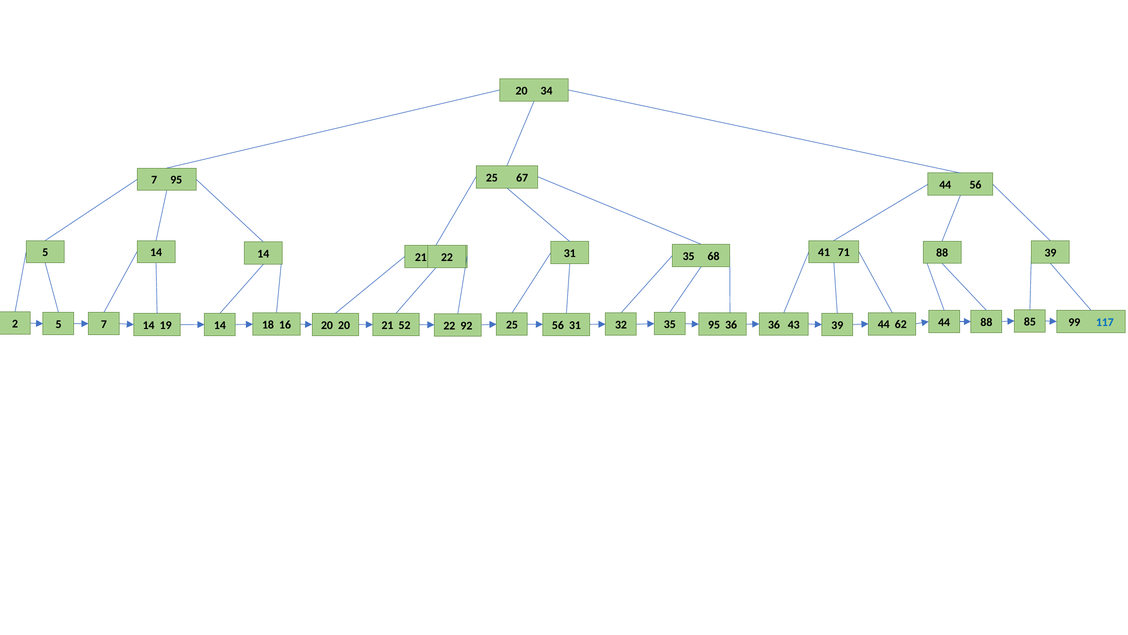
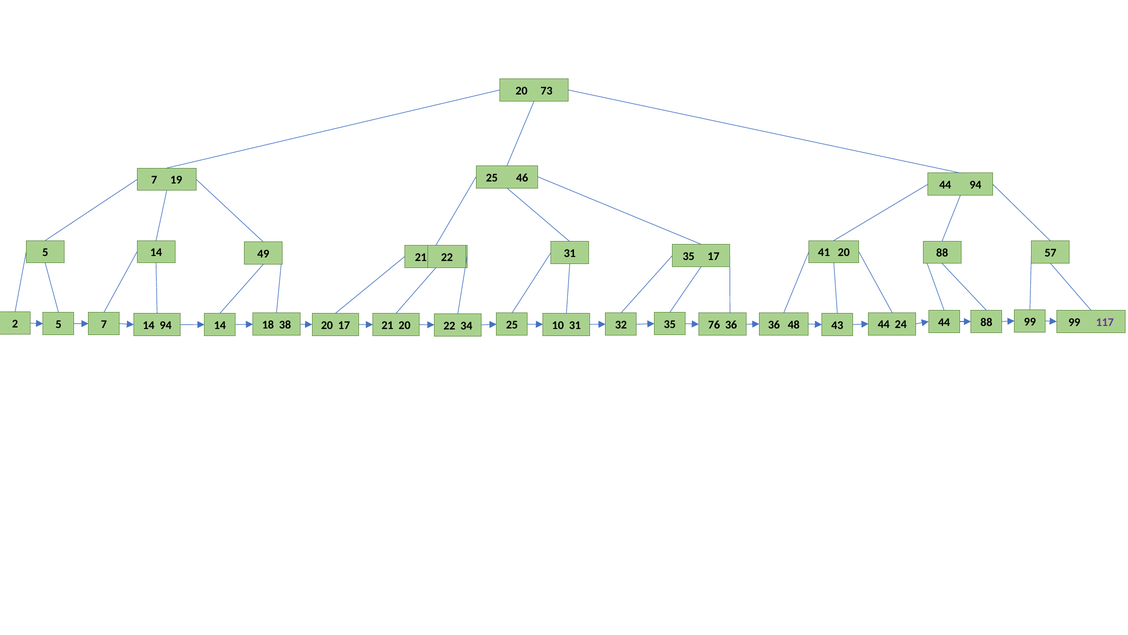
34: 34 -> 73 (547, 91)
7 95: 95 -> 19 (176, 180)
67: 67 -> 46 (522, 178)
44 56: 56 -> 94 (975, 185)
14: 14 -> 49 (263, 254)
41 71: 71 -> 20 (844, 252)
88 39: 39 -> 57 (1050, 253)
35 68: 68 -> 17 (714, 256)
117 colour: blue -> purple (1105, 322)
35 95: 95 -> 76 (714, 325)
36 39: 39 -> 43 (837, 325)
62: 62 -> 24 (901, 324)
5 85: 85 -> 99 (1030, 321)
43: 43 -> 48 (794, 325)
16: 16 -> 38 (285, 325)
20 20: 20 -> 17 (344, 325)
14 19: 19 -> 94 (166, 325)
21 52: 52 -> 20 (405, 325)
92: 92 -> 34 (466, 325)
25 56: 56 -> 10 (558, 325)
